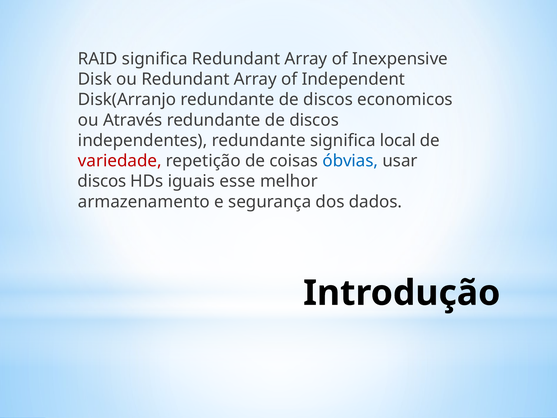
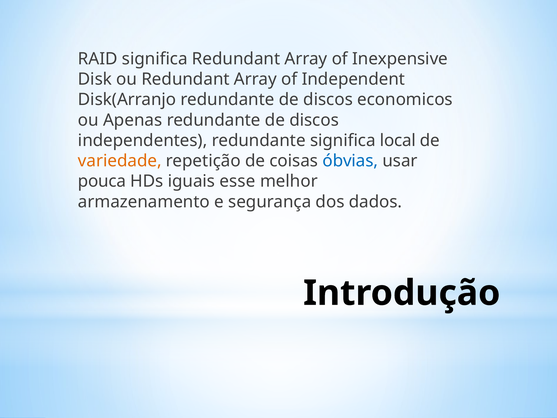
Através: Através -> Apenas (133, 120)
variedade colour: red -> orange (120, 161)
discos: discos -> pouca (102, 181)
